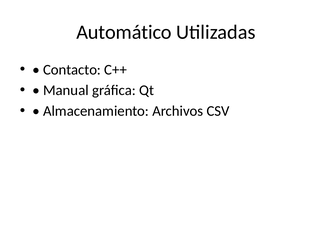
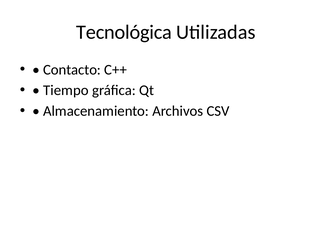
Automático: Automático -> Tecnológica (124, 32)
Manual: Manual -> Tiempo (66, 90)
